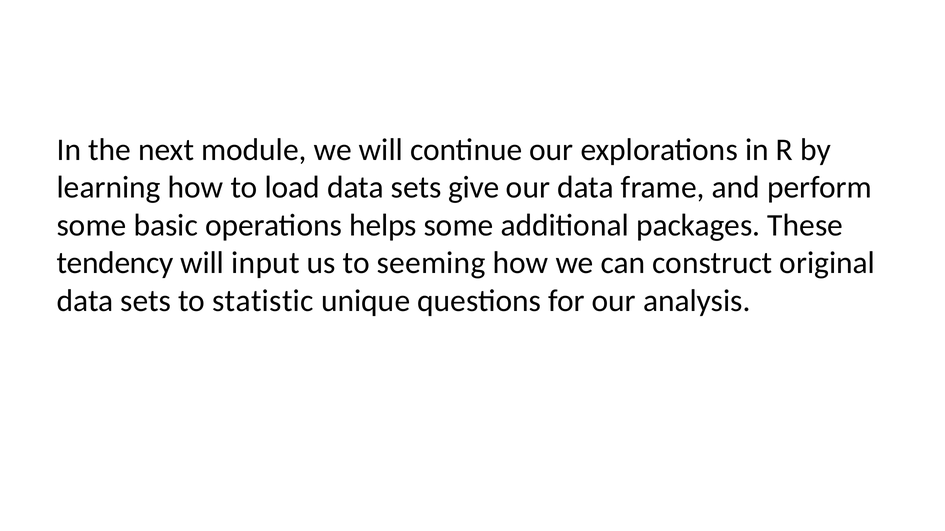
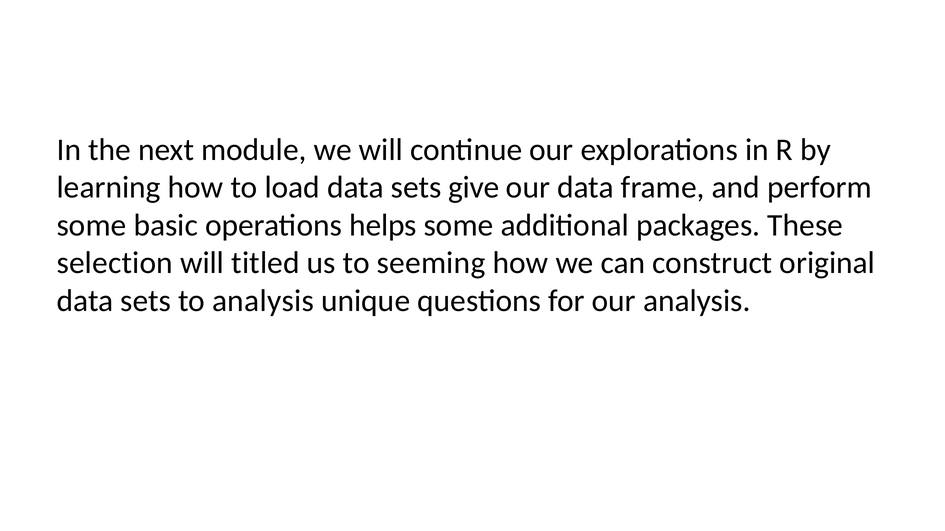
tendency: tendency -> selection (115, 263)
input: input -> titled (266, 263)
to statistic: statistic -> analysis (263, 301)
